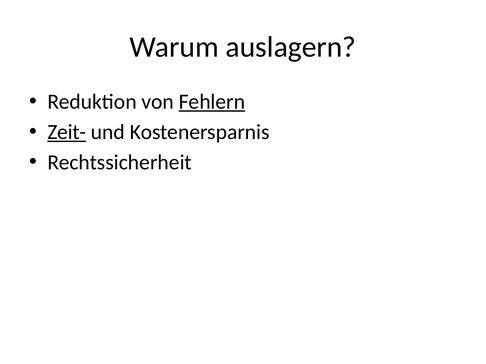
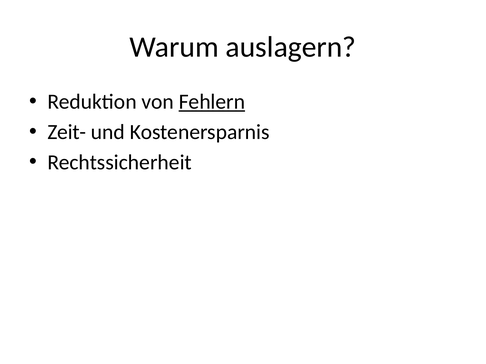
Zeit- underline: present -> none (67, 132)
